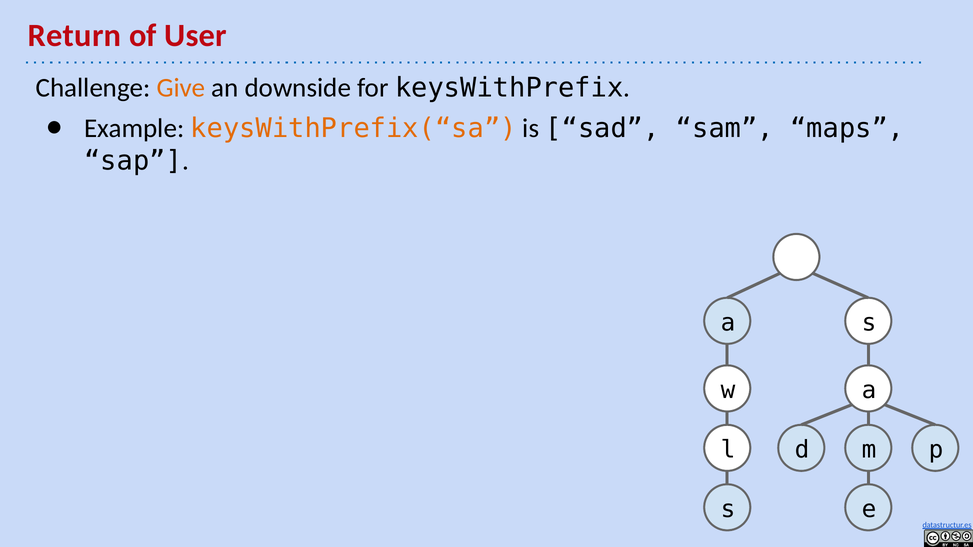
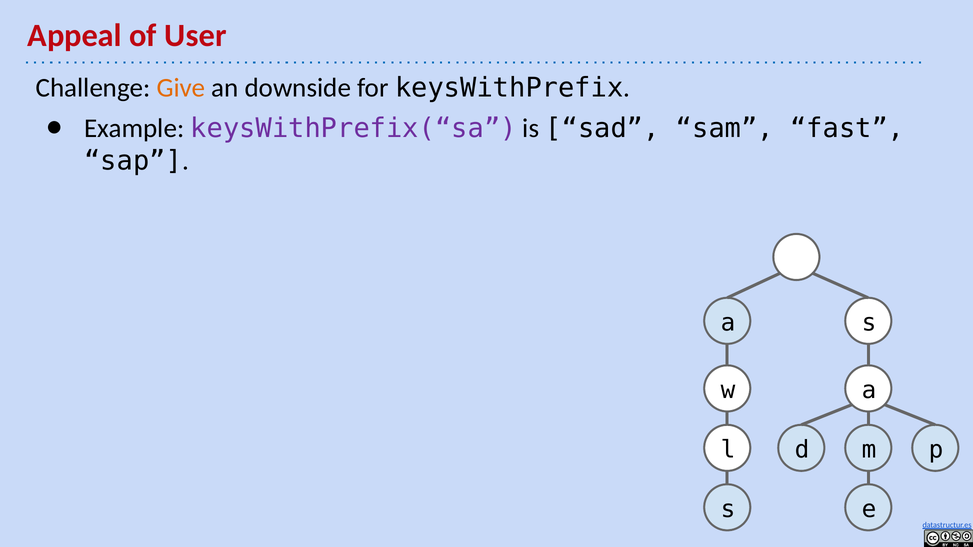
Return: Return -> Appeal (75, 36)
keysWithPrefix(“sa colour: orange -> purple (354, 128)
maps: maps -> fast (847, 128)
